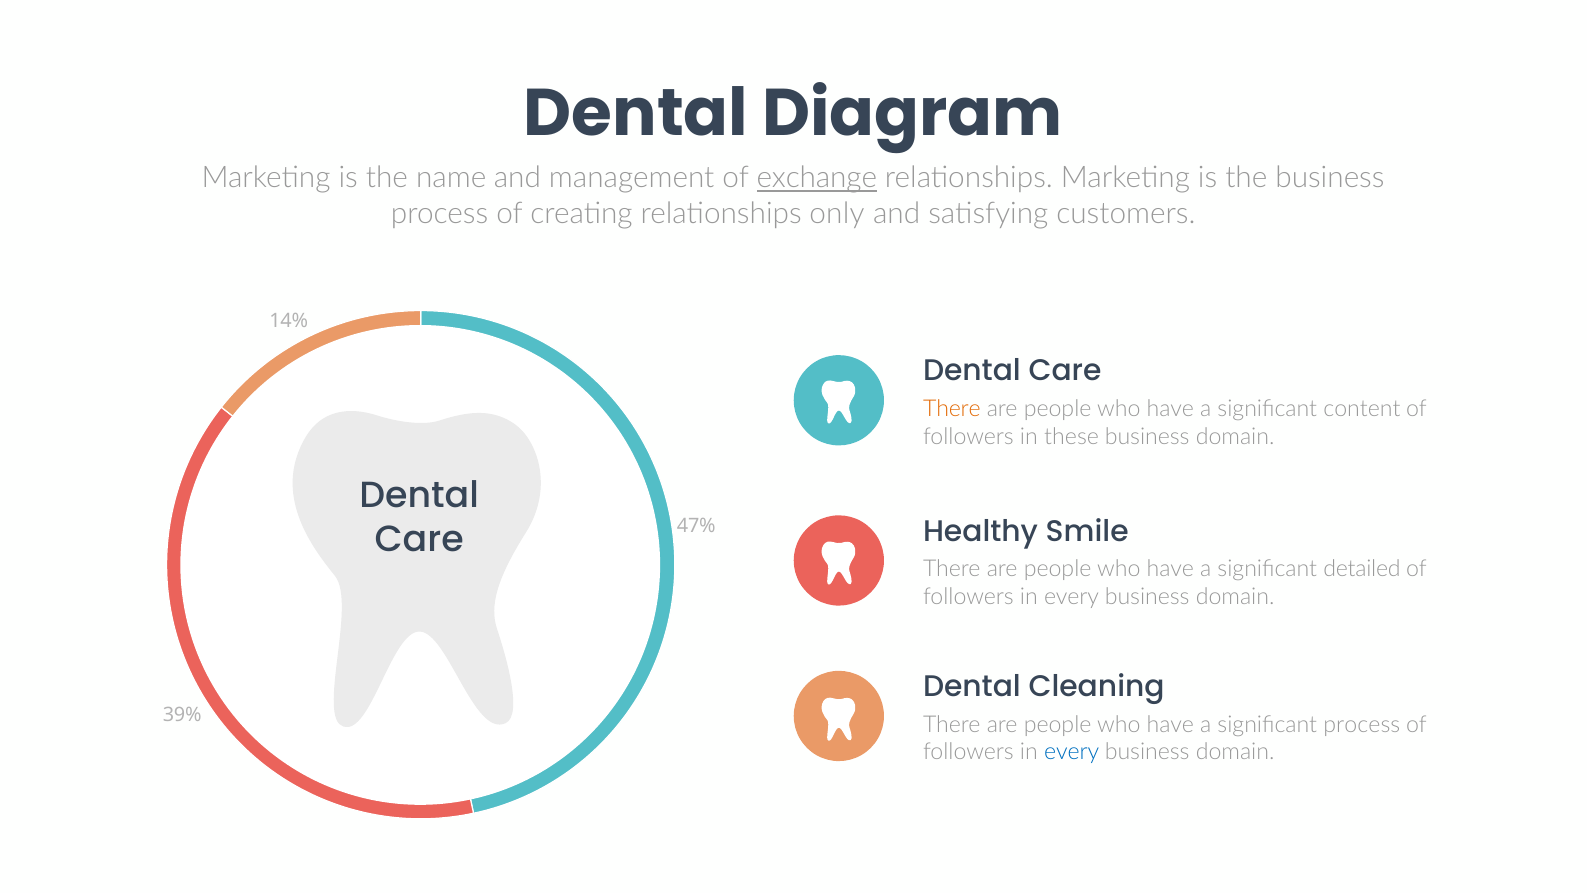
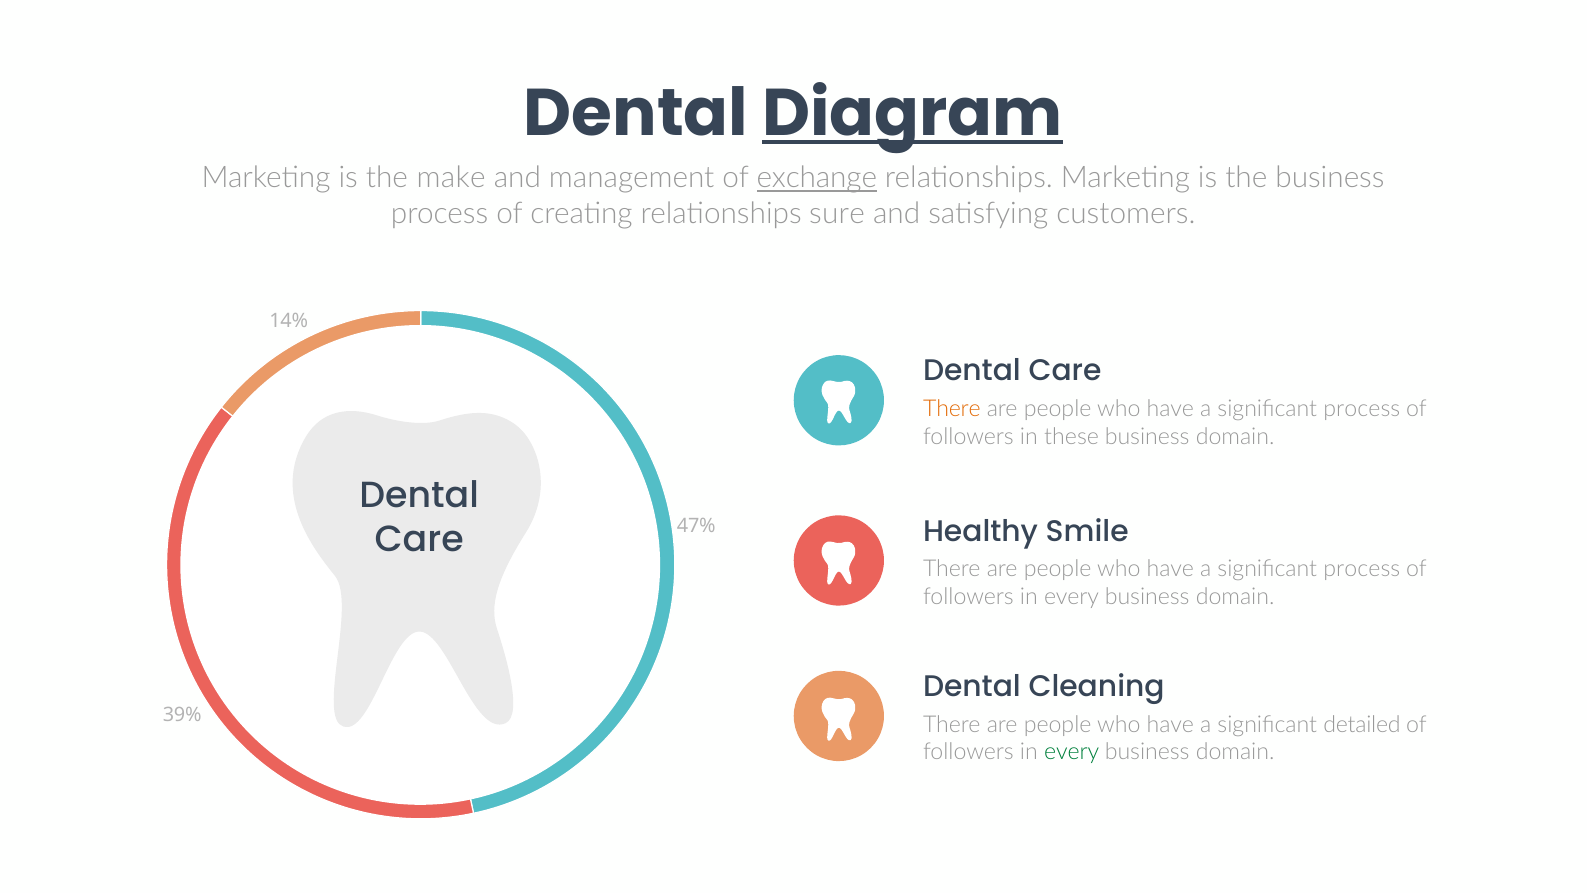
Diagram underline: none -> present (913, 114)
name: name -> make (451, 178)
only: only -> sure (837, 214)
content: content -> process (1362, 409)
detailed: detailed -> process (1362, 569)
significant process: process -> detailed (1362, 724)
every colour: blue -> green (1072, 752)
